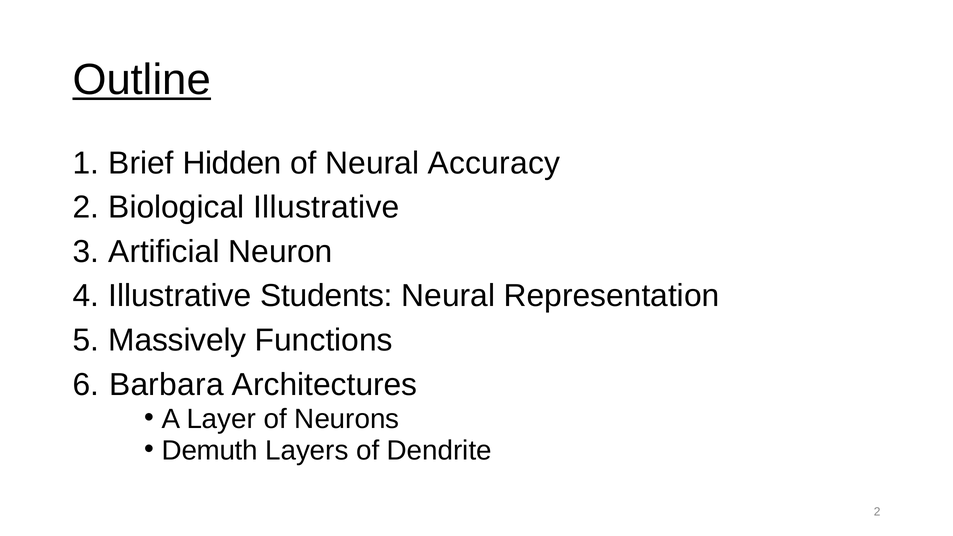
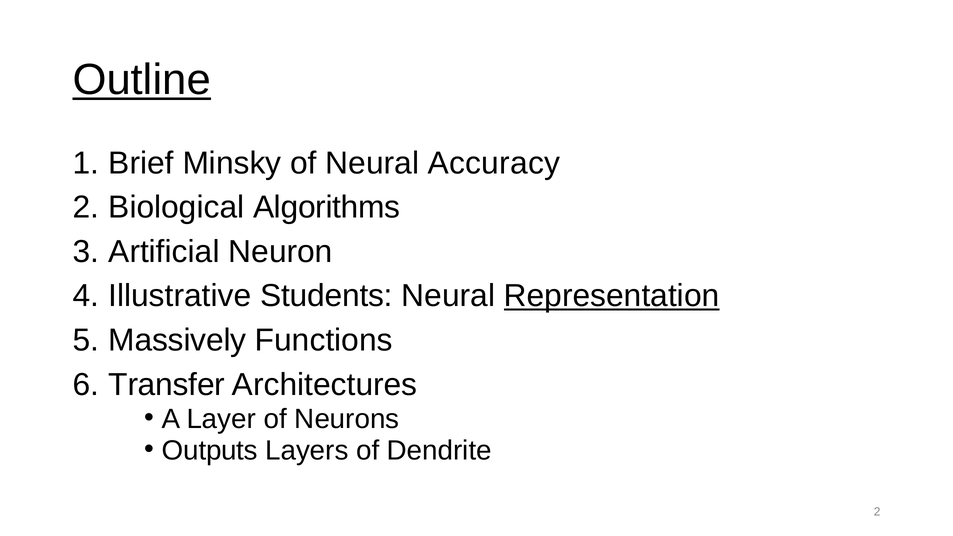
Hidden: Hidden -> Minsky (232, 163)
Biological Illustrative: Illustrative -> Algorithms (327, 208)
Representation underline: none -> present (612, 296)
Barbara: Barbara -> Transfer (167, 385)
Demuth: Demuth -> Outputs (210, 451)
